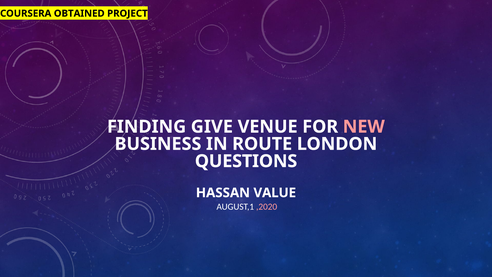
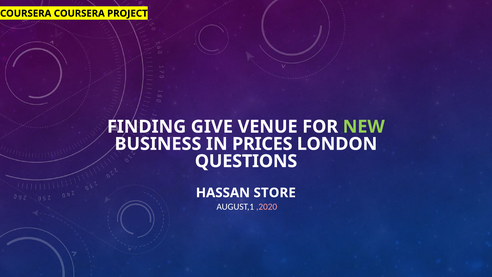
COURSERA OBTAINED: OBTAINED -> COURSERA (79, 13)
NEW colour: pink -> light green (364, 127)
ROUTE: ROUTE -> PRICES (262, 144)
VALUE: VALUE -> STORE (275, 193)
